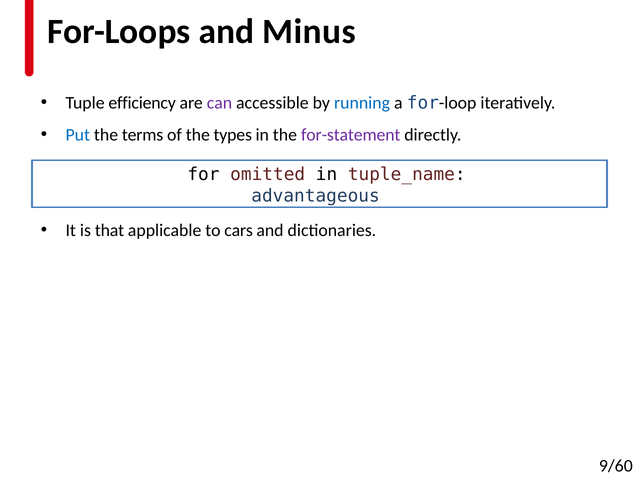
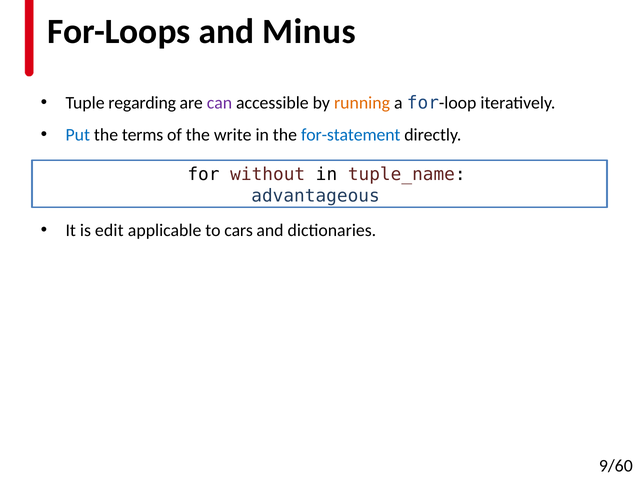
efficiency: efficiency -> regarding (142, 103)
running colour: blue -> orange (362, 103)
types: types -> write (233, 135)
for-statement colour: purple -> blue (351, 135)
omitted: omitted -> without (268, 174)
that: that -> edit (109, 231)
